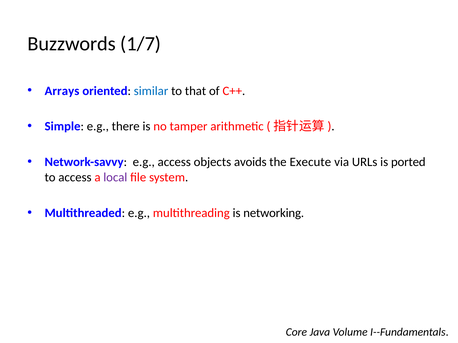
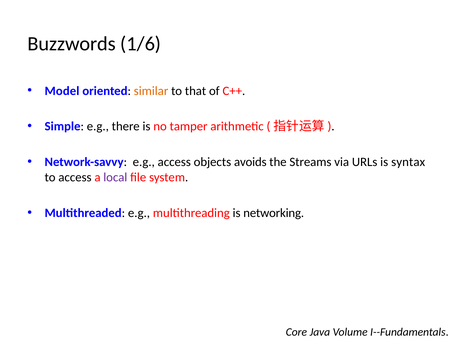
1/7: 1/7 -> 1/6 (141, 44)
Arrays: Arrays -> Model (62, 91)
similar colour: blue -> orange (151, 91)
Execute: Execute -> Streams (310, 162)
ported: ported -> syntax (408, 162)
